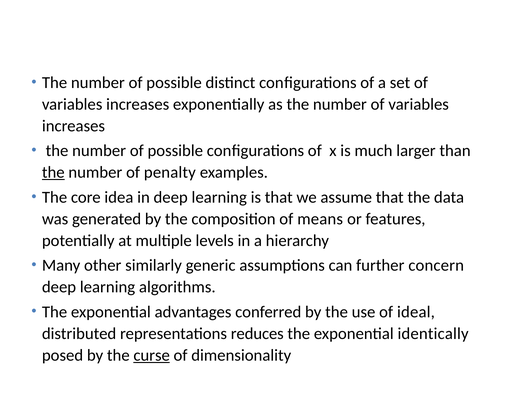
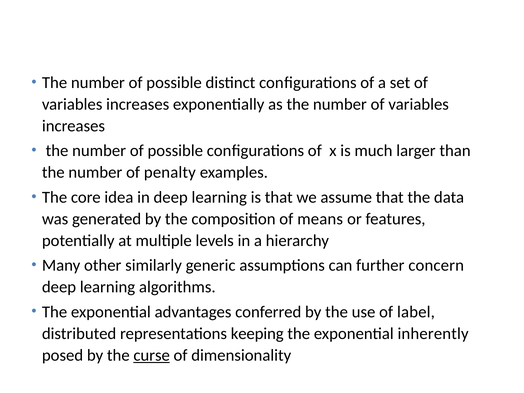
the underline: present -> none (53, 172)
ideal: ideal -> label (416, 312)
reduces: reduces -> keeping (257, 333)
identically: identically -> inherently (433, 333)
